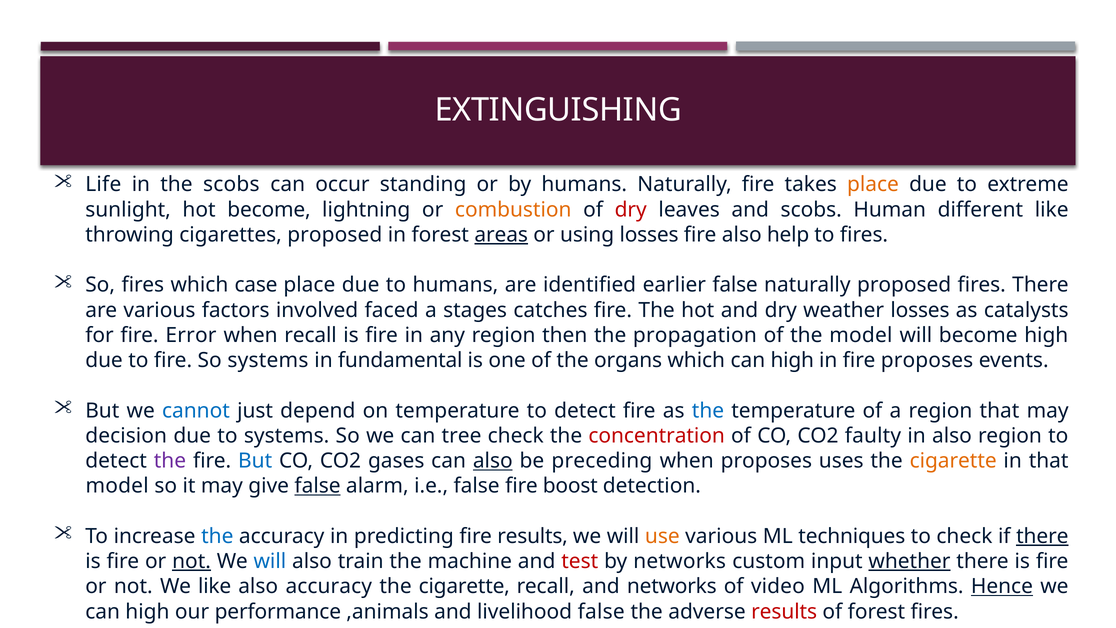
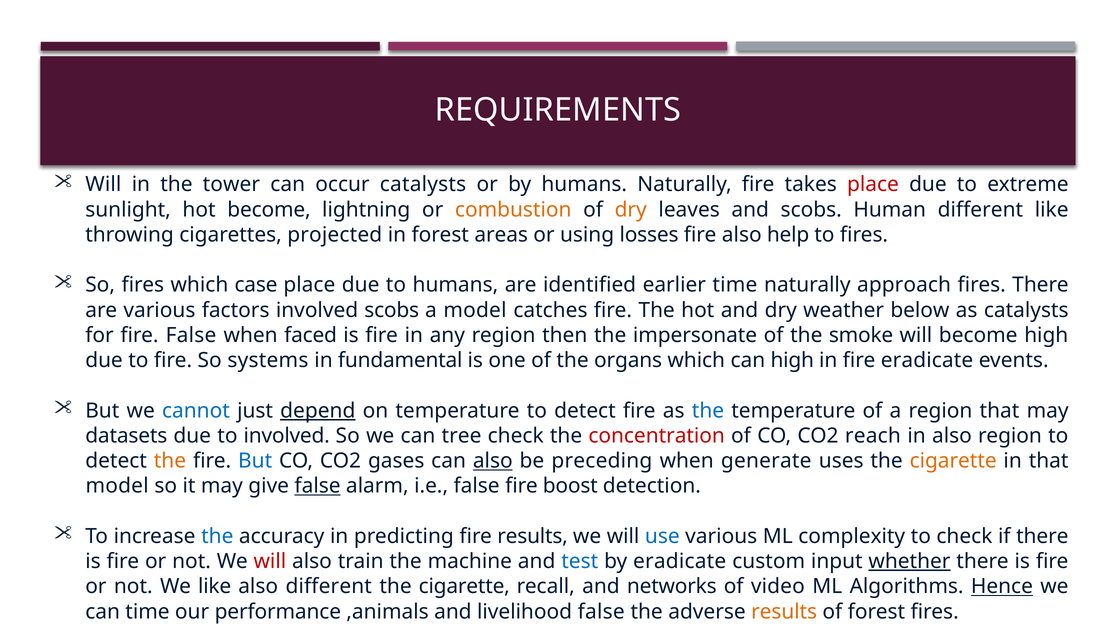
EXTINGUISHING: EXTINGUISHING -> REQUIREMENTS (558, 110)
Life: Life -> Will (103, 184)
the scobs: scobs -> tower (231, 184)
occur standing: standing -> catalysts (423, 184)
place colour: orange -> red (873, 184)
dry colour: red -> orange (631, 210)
cigarettes proposed: proposed -> projected (335, 235)
areas underline: present -> none (501, 235)
earlier false: false -> time (735, 285)
naturally proposed: proposed -> approach (904, 285)
involved faced: faced -> scobs (392, 310)
a stages: stages -> model (475, 310)
weather losses: losses -> below (920, 310)
fire Error: Error -> False (191, 335)
when recall: recall -> faced (311, 335)
propagation: propagation -> impersonate (695, 335)
the model: model -> smoke (861, 335)
fire proposes: proposes -> eradicate (927, 360)
depend underline: none -> present (318, 410)
decision: decision -> datasets (126, 436)
to systems: systems -> involved (287, 436)
faulty: faulty -> reach (873, 436)
the colour: purple -> orange (170, 461)
when proposes: proposes -> generate (766, 461)
use colour: orange -> blue (662, 536)
techniques: techniques -> complexity (852, 536)
there underline: present -> none (1042, 536)
not underline: present -> none (192, 561)
will colour: blue -> red (270, 561)
test colour: red -> blue (580, 561)
by networks: networks -> eradicate (680, 561)
also accuracy: accuracy -> different (329, 586)
high: high -> time (147, 611)
results colour: red -> orange (784, 611)
